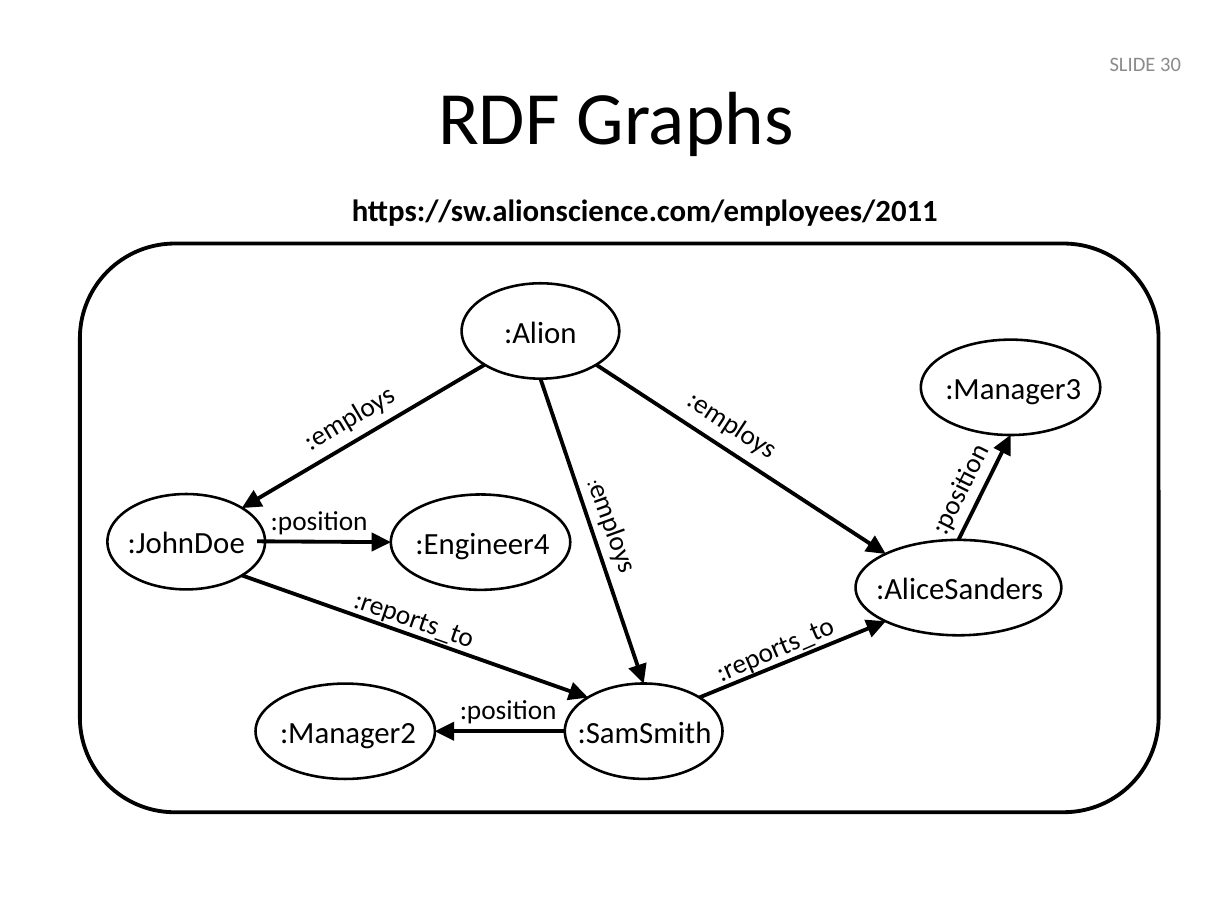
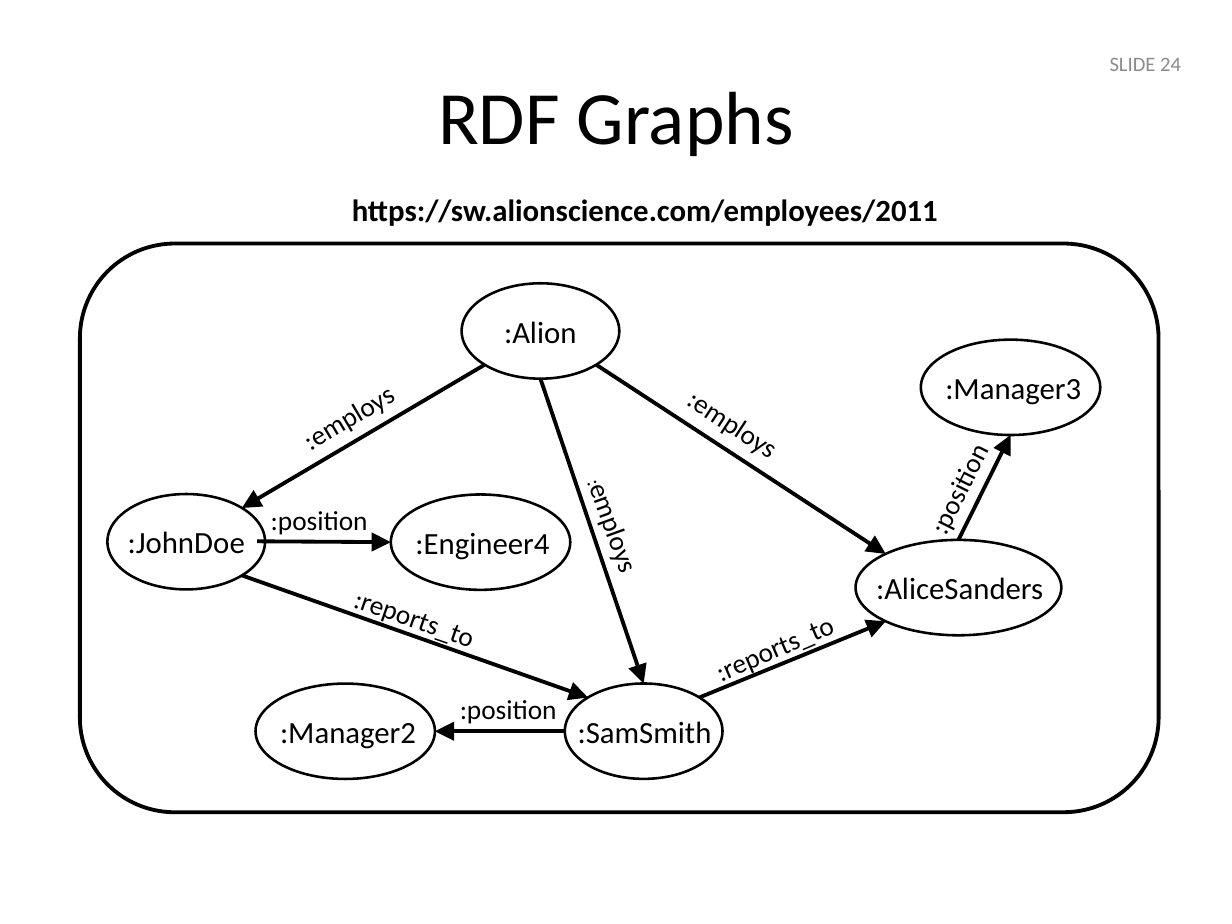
30: 30 -> 24 (1171, 65)
